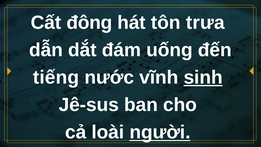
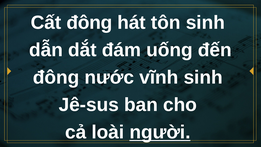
tôn trưa: trưa -> sinh (205, 23)
tiếng: tiếng -> đông (56, 77)
sinh underline: present -> none (203, 77)
